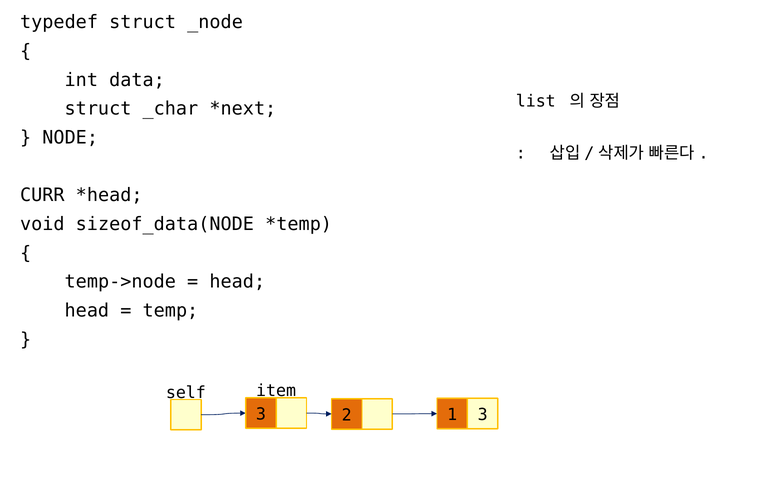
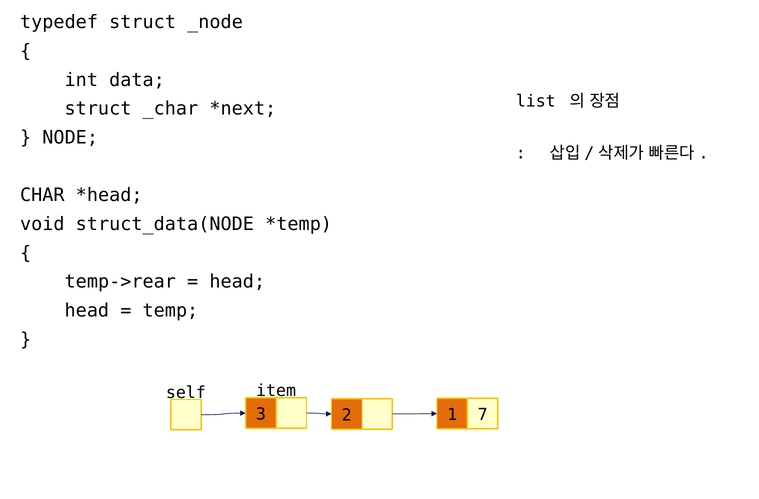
CURR: CURR -> CHAR (42, 195)
sizeof_data(NODE: sizeof_data(NODE -> struct_data(NODE (165, 224)
temp->node: temp->node -> temp->rear (120, 282)
1 3: 3 -> 7 (483, 414)
